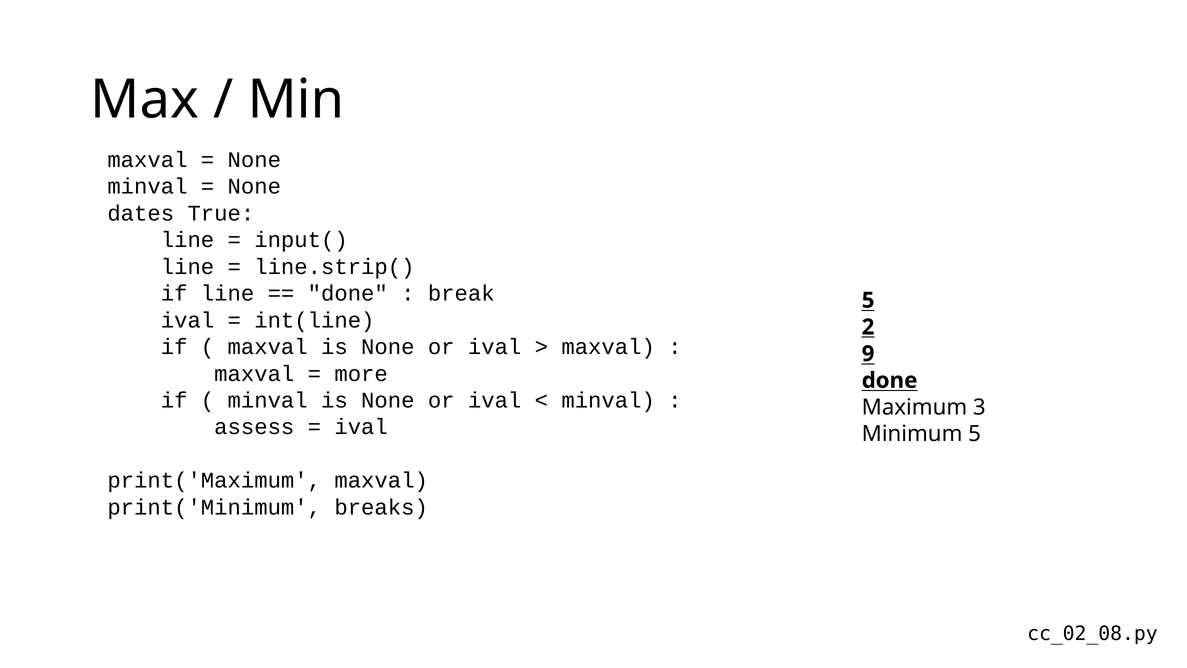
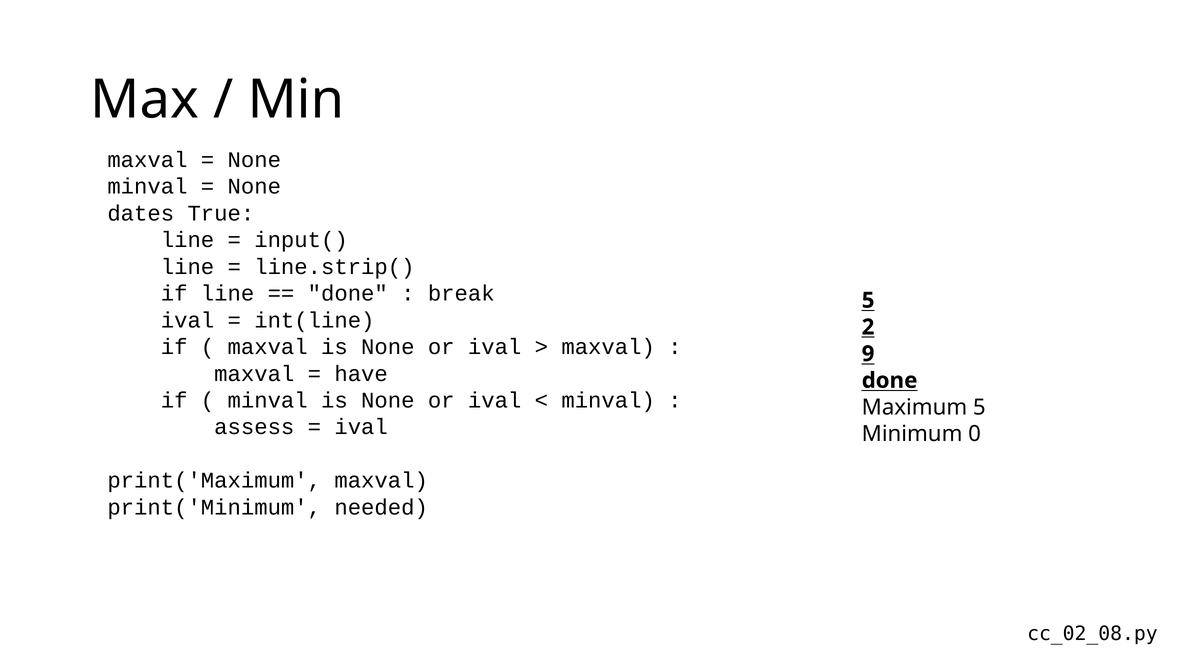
more: more -> have (361, 373)
Maximum 3: 3 -> 5 (979, 407)
Minimum 5: 5 -> 0 (975, 434)
breaks: breaks -> needed (381, 507)
